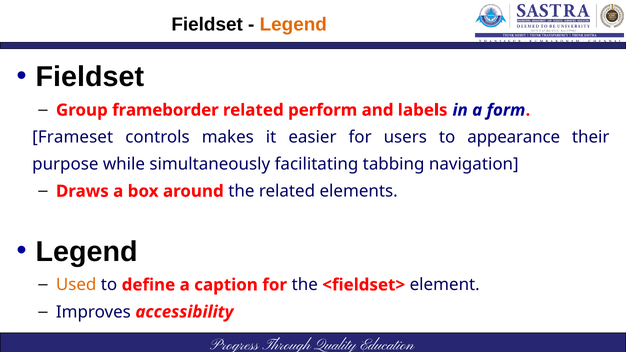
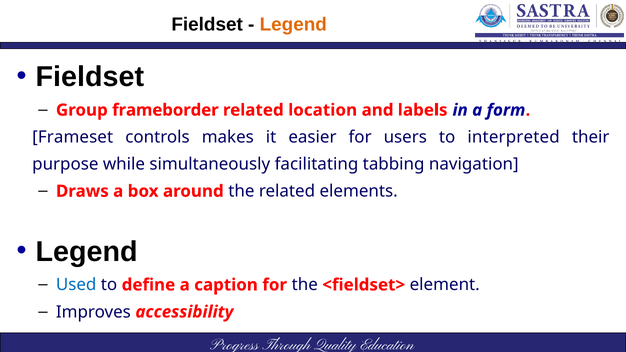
perform: perform -> location (323, 110)
appearance: appearance -> interpreted (514, 137)
Used colour: orange -> blue (76, 285)
